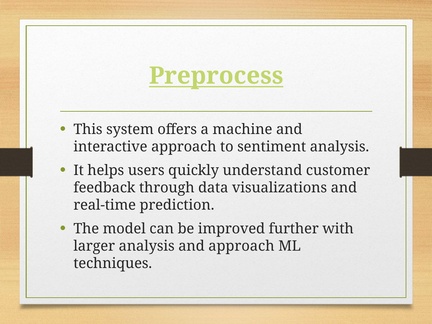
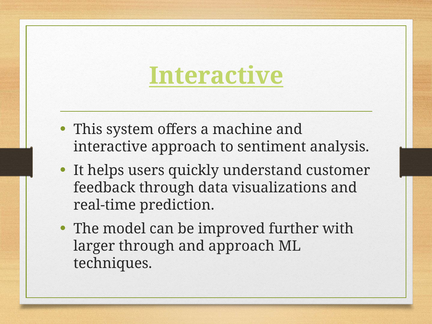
Preprocess: Preprocess -> Interactive (216, 76)
larger analysis: analysis -> through (147, 246)
